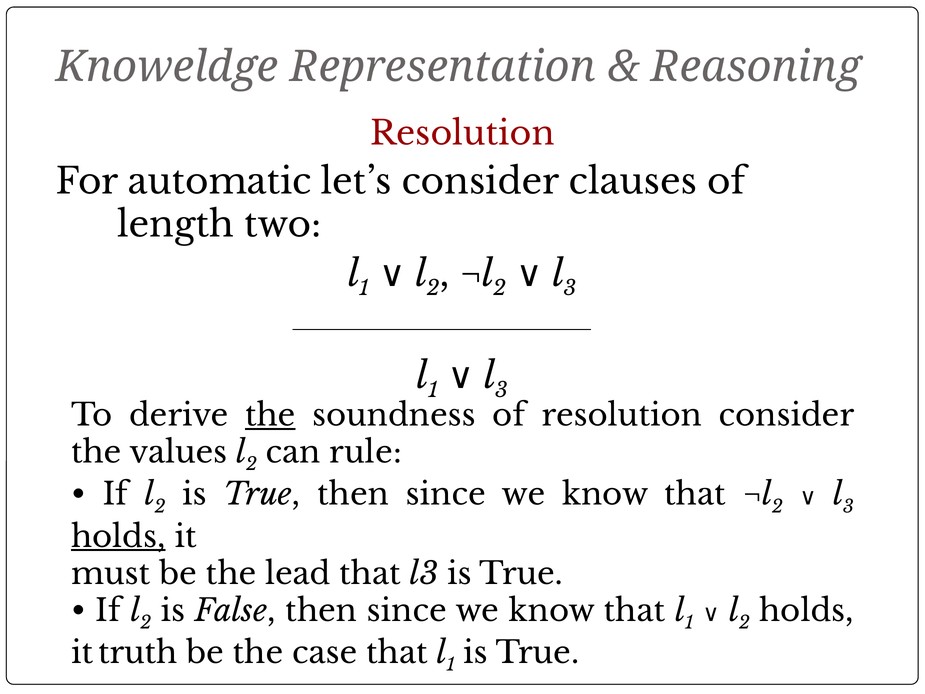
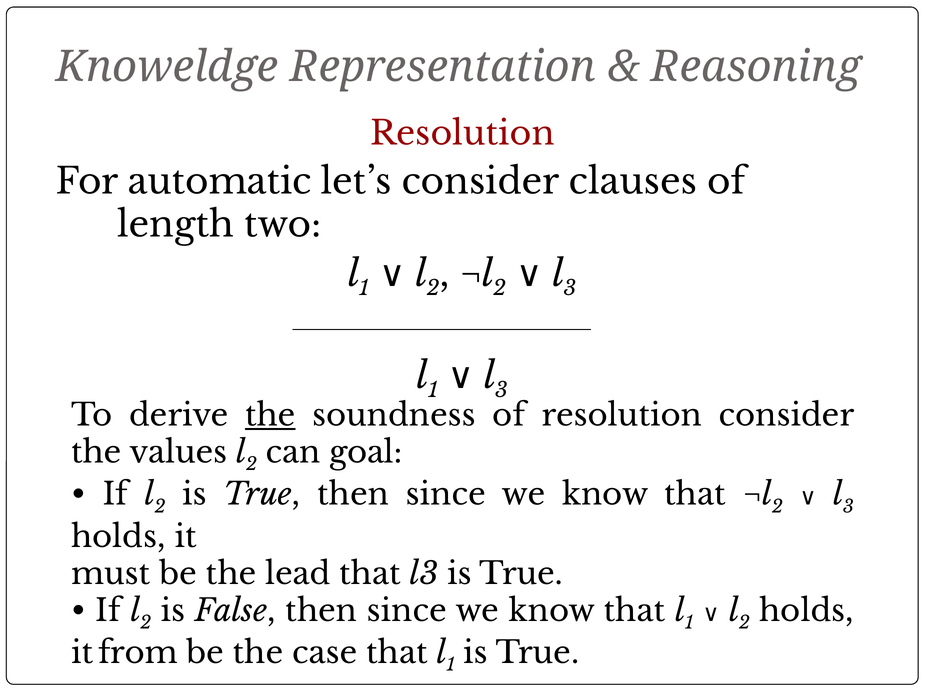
rule: rule -> goal (366, 452)
holds underline: present -> none (118, 537)
truth: truth -> from (138, 653)
